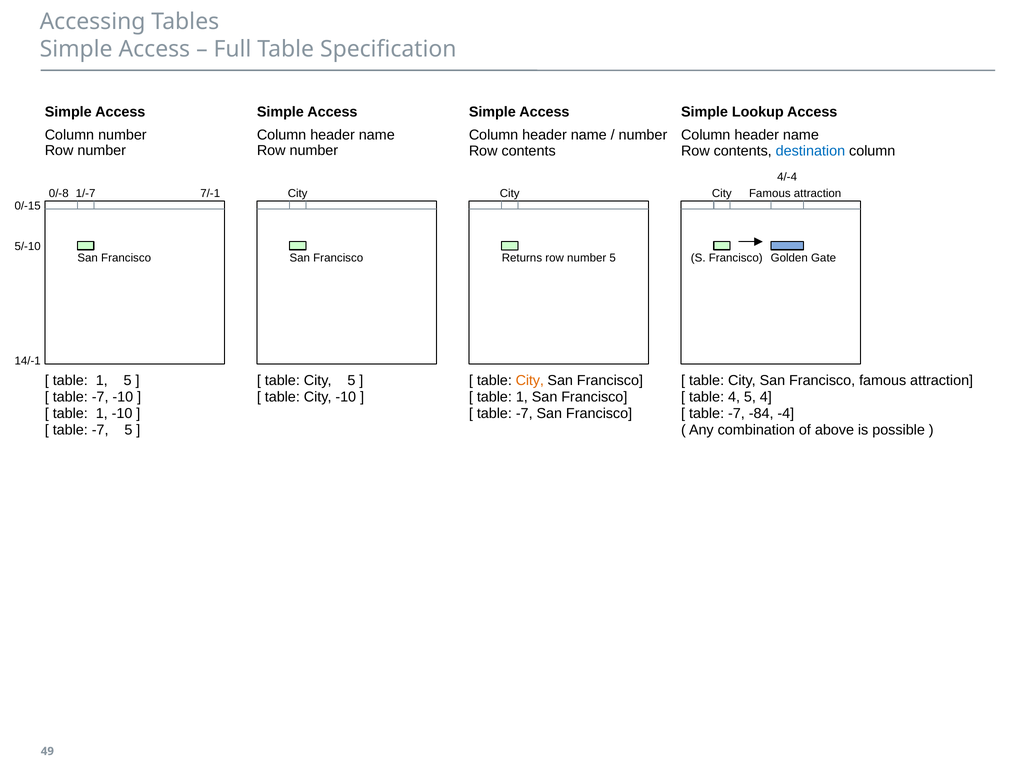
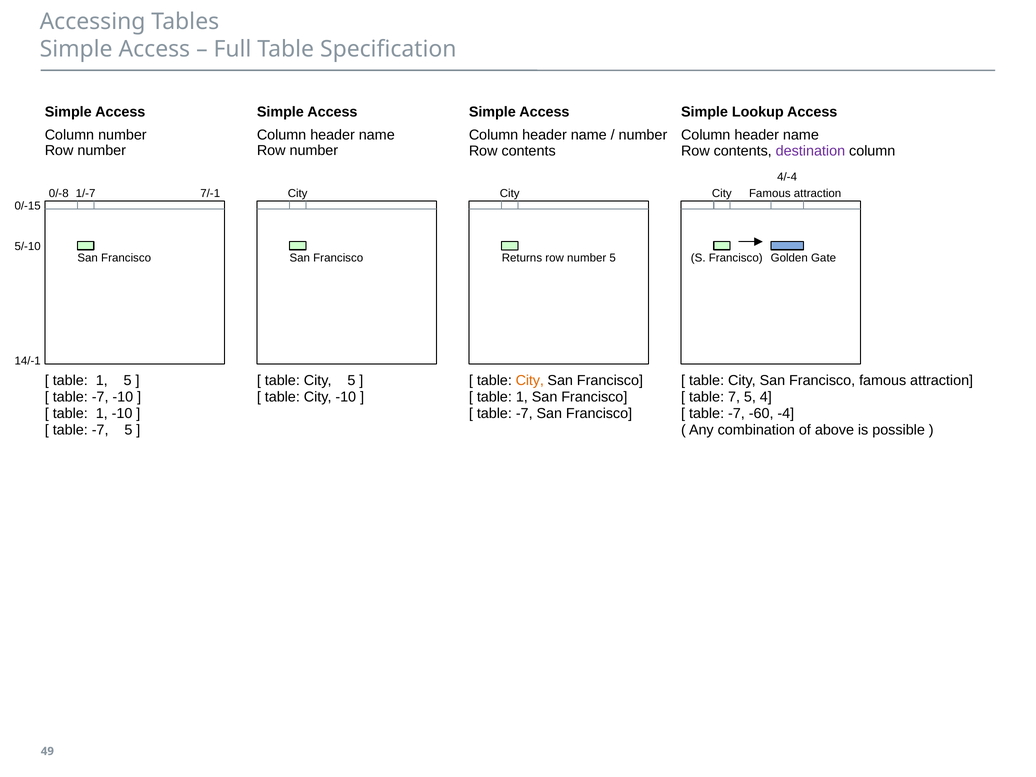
destination colour: blue -> purple (810, 151)
table 4: 4 -> 7 (734, 397)
-84: -84 -> -60 (761, 413)
